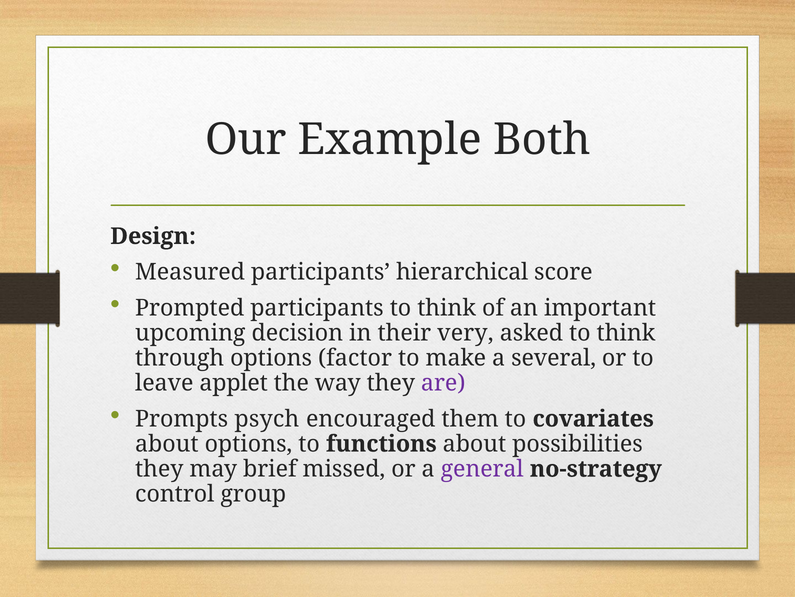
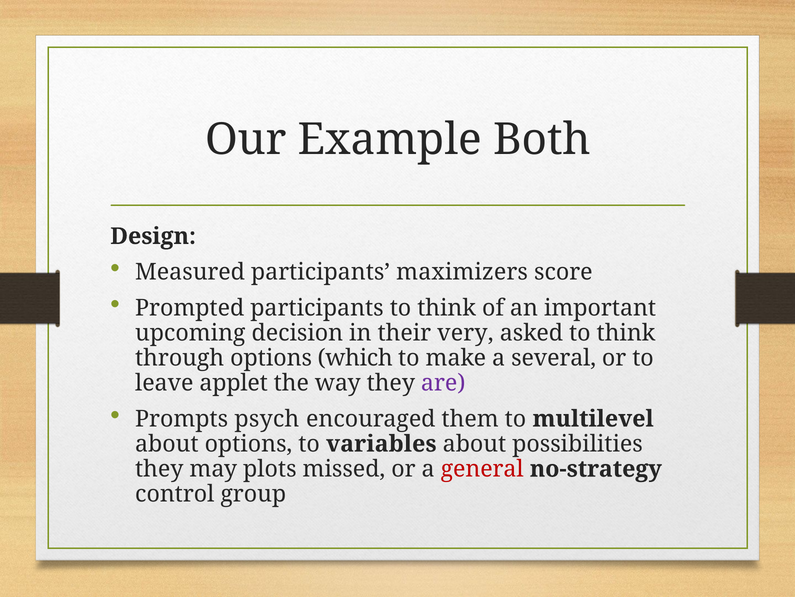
hierarchical: hierarchical -> maximizers (462, 272)
factor: factor -> which (355, 358)
covariates: covariates -> multilevel (593, 418)
functions: functions -> variables (381, 443)
brief: brief -> plots (270, 468)
general colour: purple -> red (482, 468)
